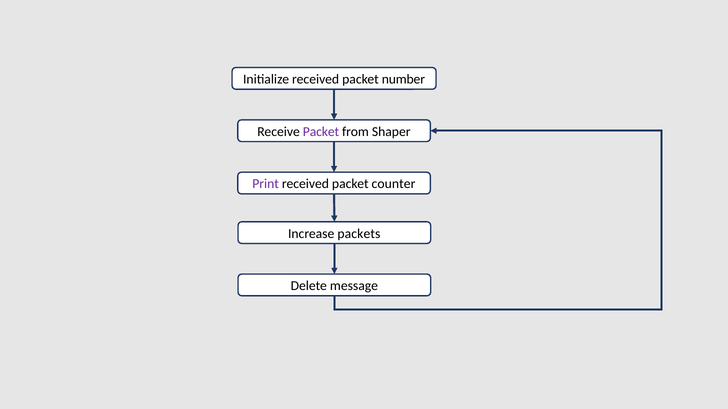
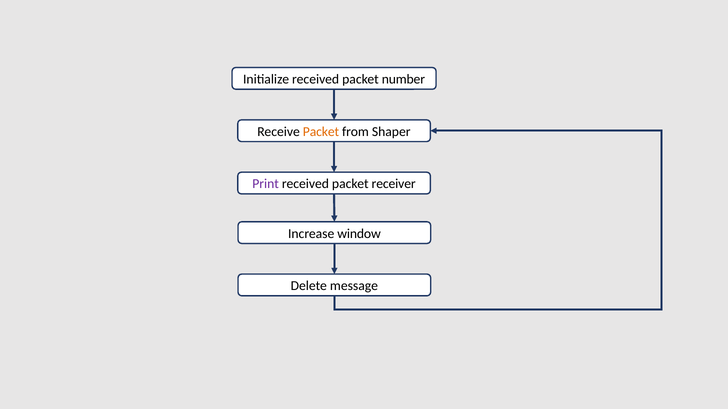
Packet colour: purple -> orange (321, 132)
counter: counter -> receiver (394, 184)
packets: packets -> window (359, 234)
